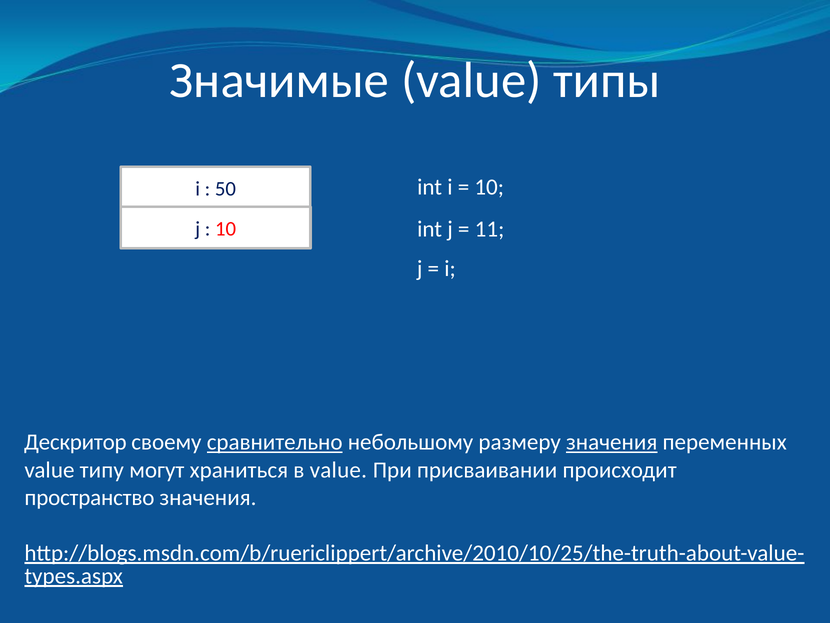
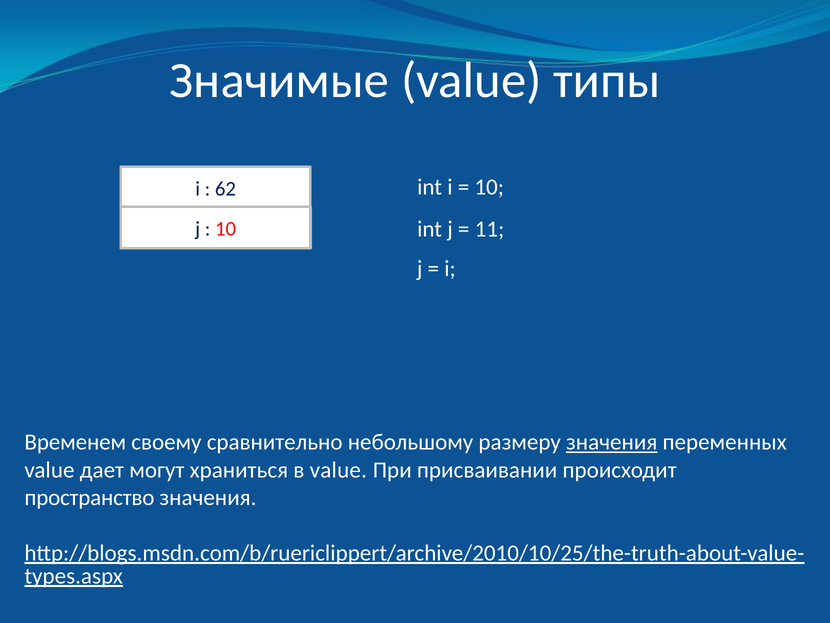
50: 50 -> 62 (225, 189)
Дескритор: Дескритор -> Временем (75, 442)
сравнительно underline: present -> none (275, 442)
типу: типу -> дает (102, 470)
